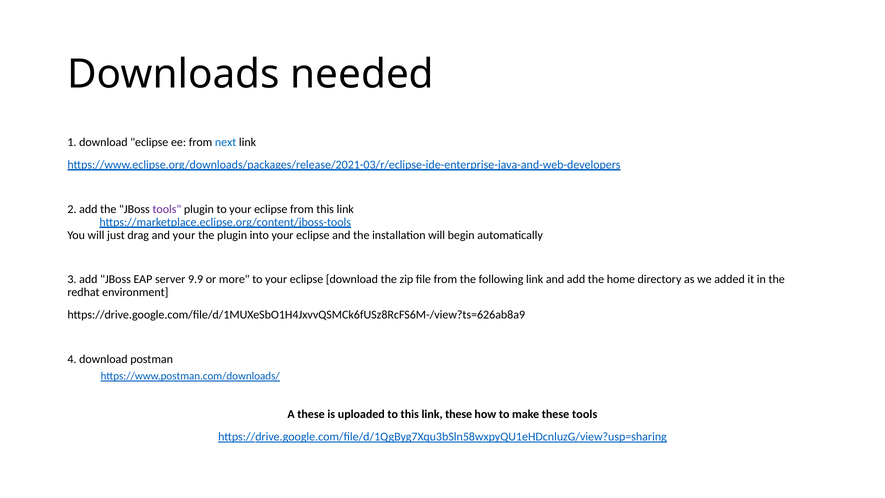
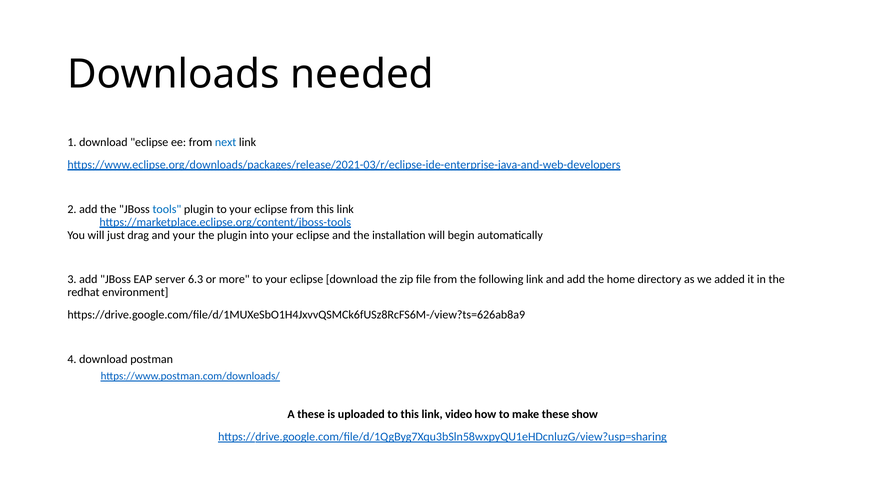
tools colour: purple -> blue (167, 209)
9.9: 9.9 -> 6.3 (196, 279)
link these: these -> video (459, 414)
these tools: tools -> show (585, 414)
